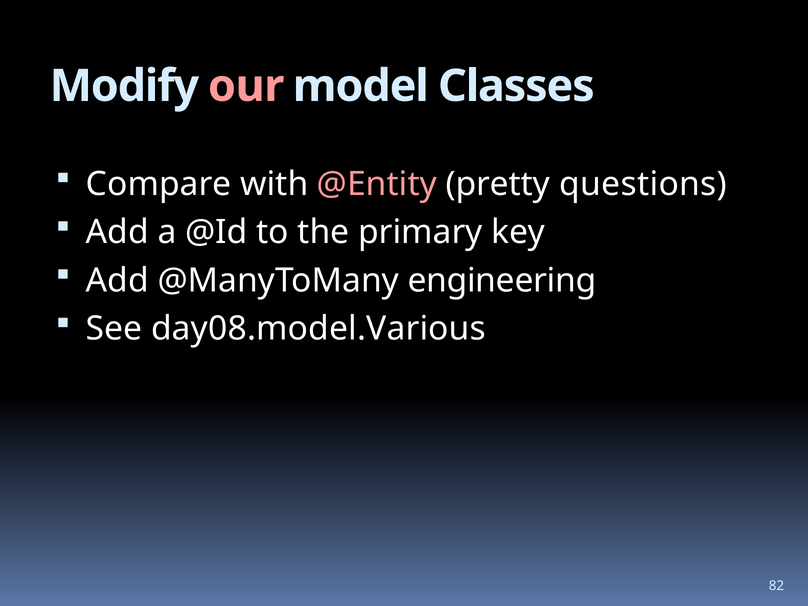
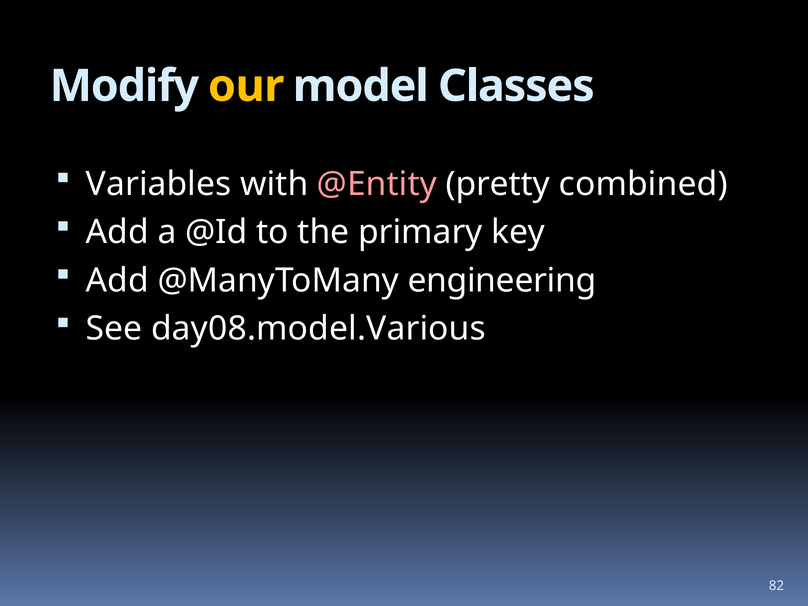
our colour: pink -> yellow (246, 86)
Compare: Compare -> Variables (159, 184)
questions: questions -> combined (643, 184)
